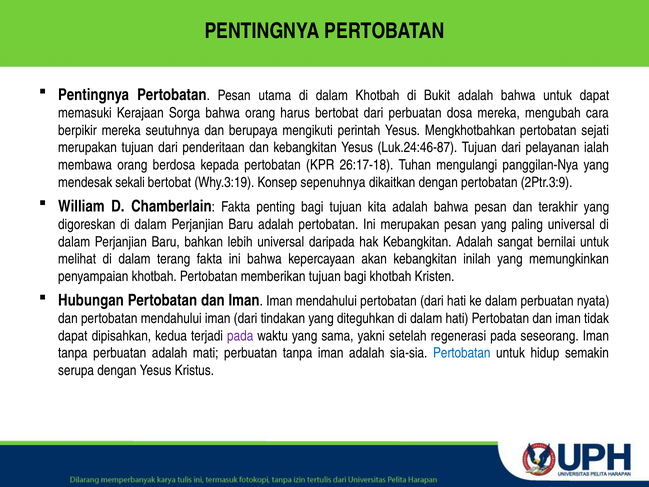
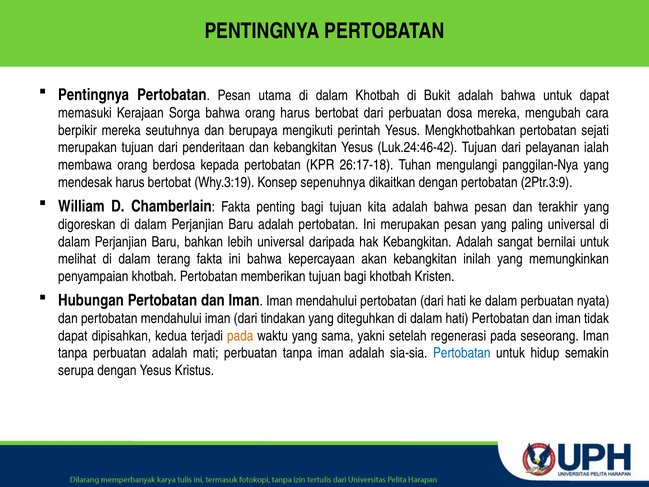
Luk.24:46-87: Luk.24:46-87 -> Luk.24:46-42 (417, 148)
mendesak sekali: sekali -> harus (130, 182)
pada colour: purple -> orange (240, 336)
